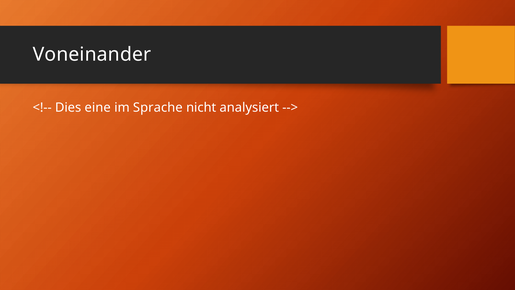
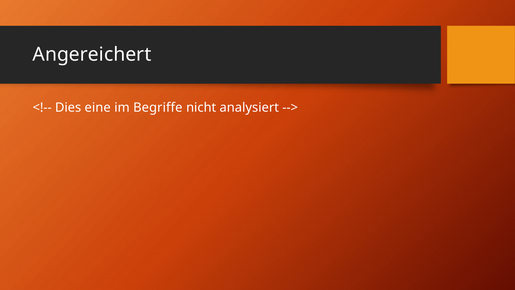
Voneinander: Voneinander -> Angereichert (92, 55)
Sprache: Sprache -> Begriffe (158, 108)
